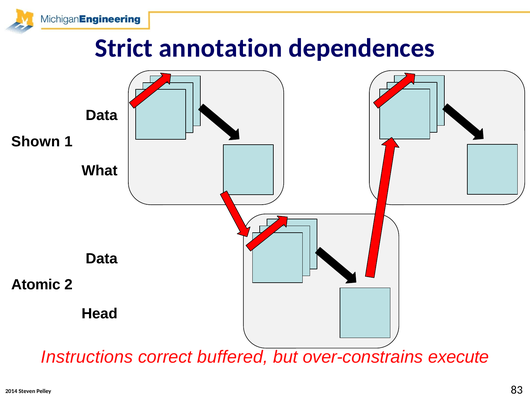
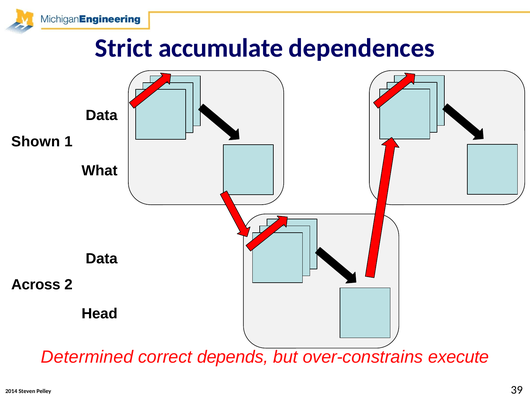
annotation: annotation -> accumulate (221, 48)
Atomic: Atomic -> Across (36, 285)
Instructions: Instructions -> Determined (87, 358)
buffered: buffered -> depends (233, 358)
83: 83 -> 39 (517, 390)
